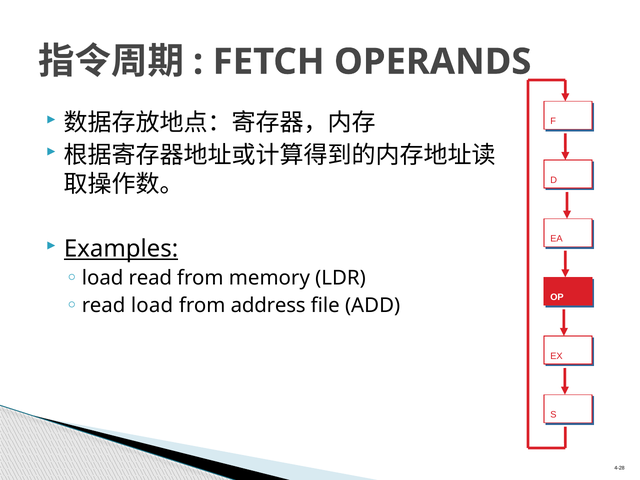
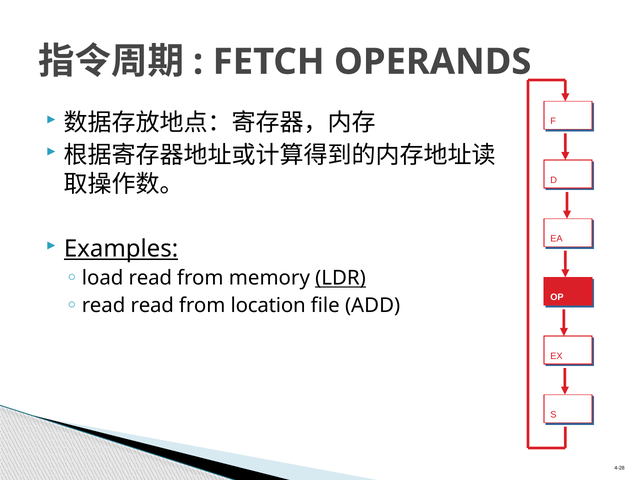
LDR underline: none -> present (340, 278)
read load: load -> read (152, 306)
address: address -> location (268, 306)
